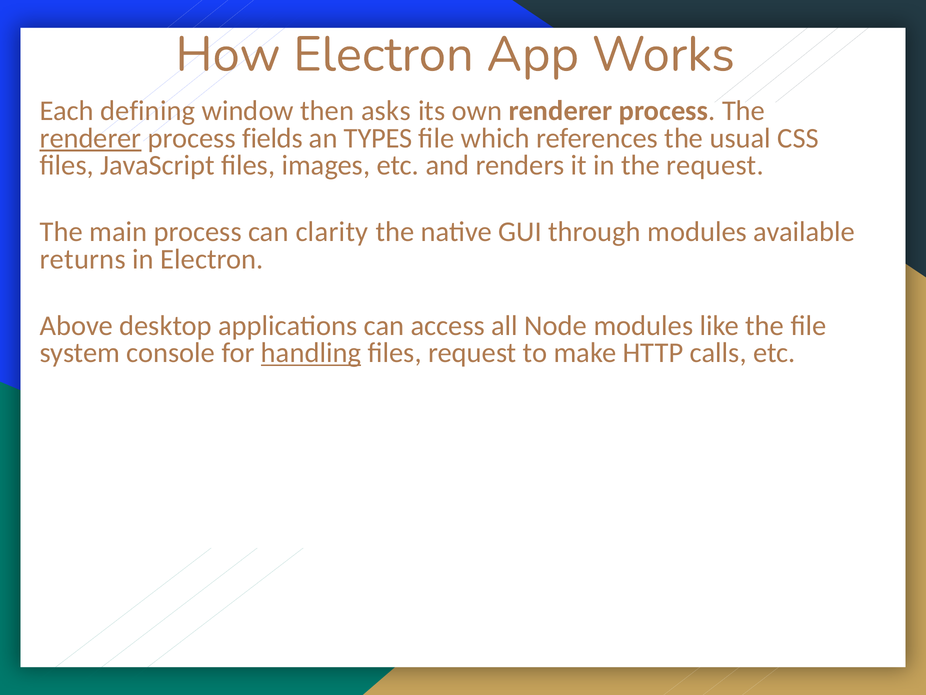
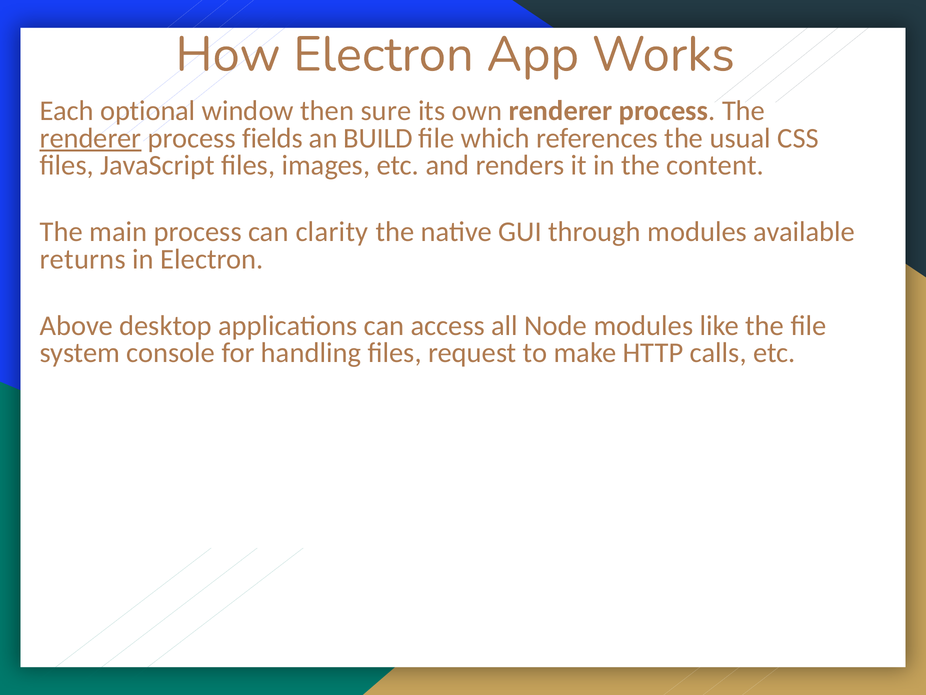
defining: defining -> optional (148, 111)
asks: asks -> sure (386, 111)
TYPES: TYPES -> BUILD (378, 138)
the request: request -> content (715, 165)
handling underline: present -> none (311, 353)
